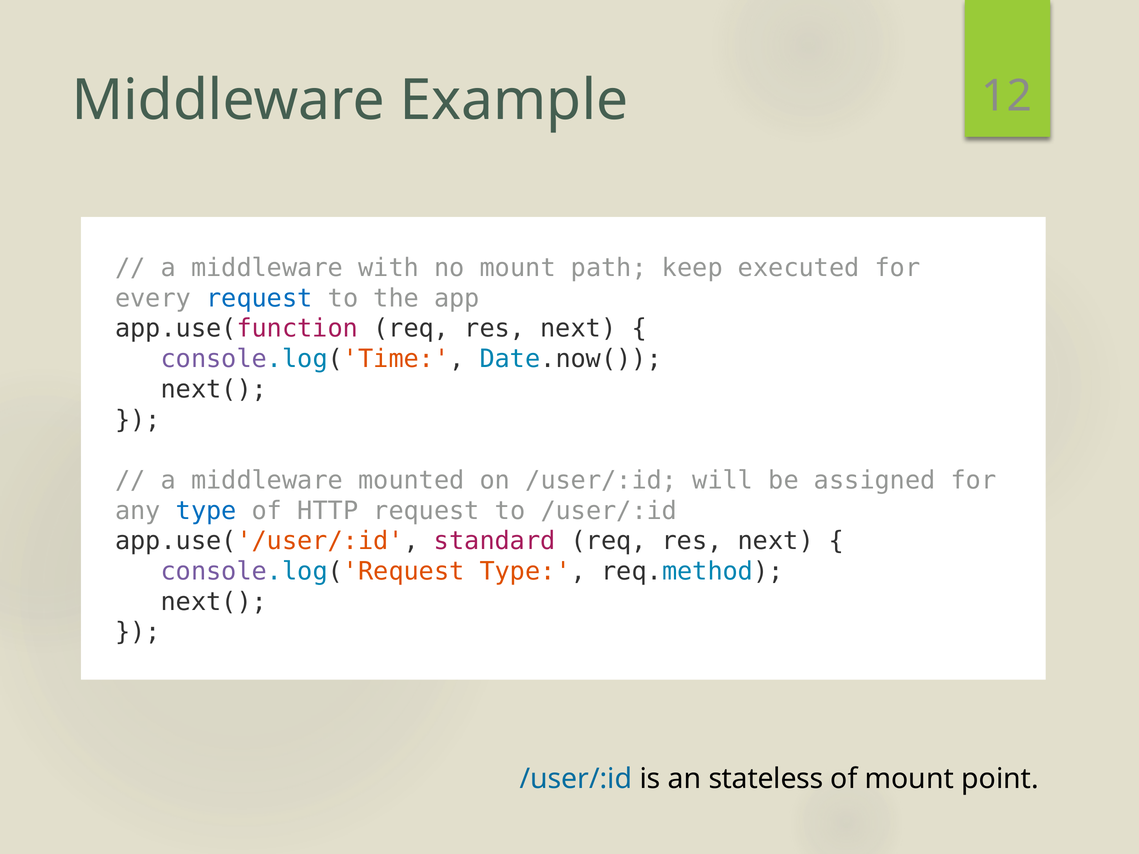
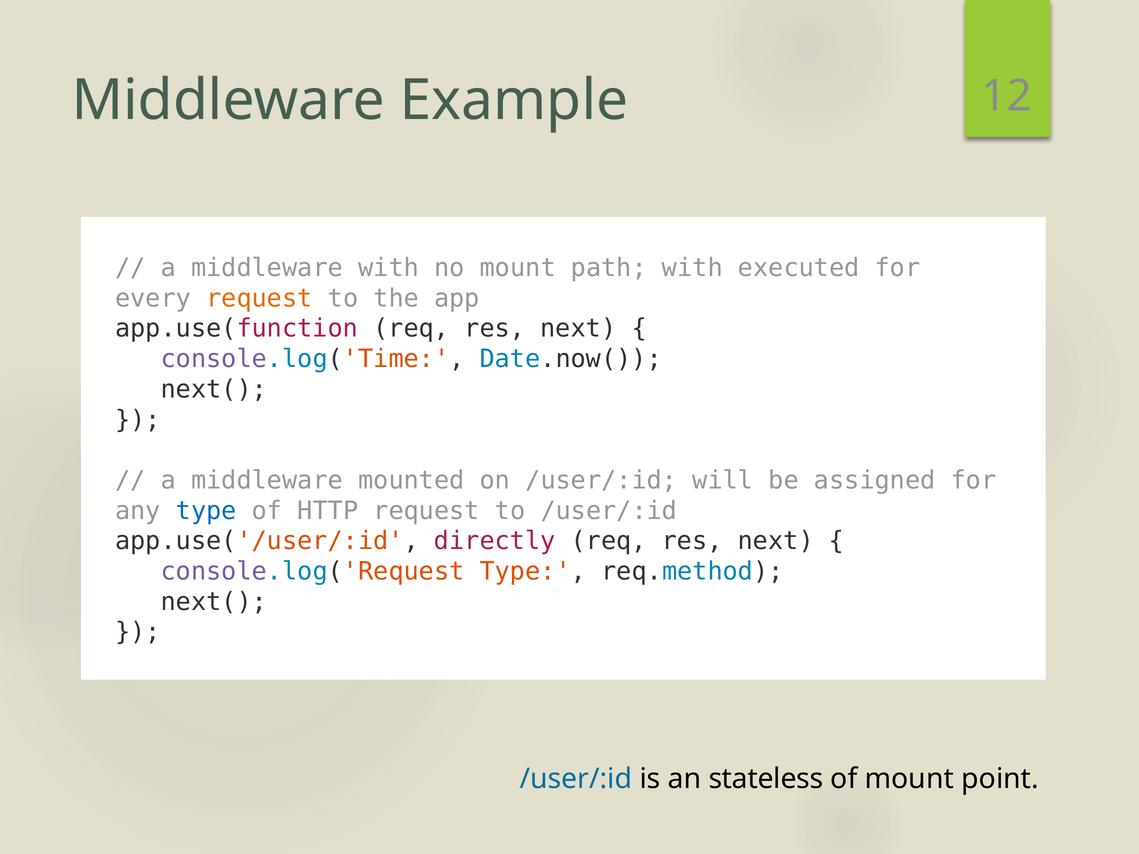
path keep: keep -> with (692, 268)
request colour: blue -> orange (259, 298)
standard: standard -> directly (495, 541)
